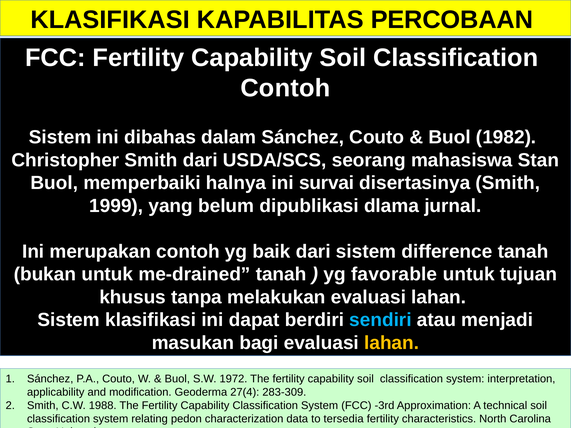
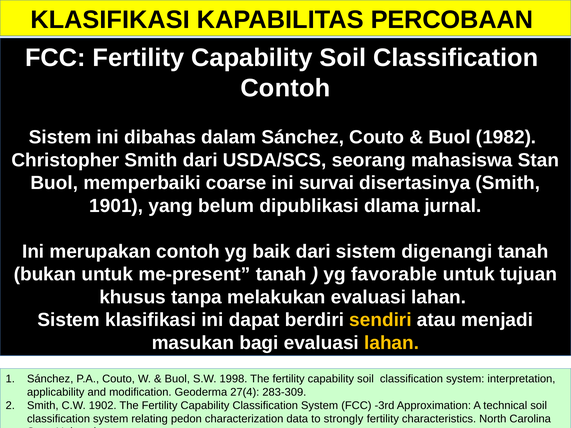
halnya: halnya -> coarse (236, 183)
1999: 1999 -> 1901 (116, 206)
difference: difference -> digenangi (447, 252)
me-drained: me-drained -> me-present (194, 274)
sendiri colour: light blue -> yellow (380, 320)
1972: 1972 -> 1998 (233, 379)
1988: 1988 -> 1902 (103, 406)
tersedia: tersedia -> strongly (344, 419)
